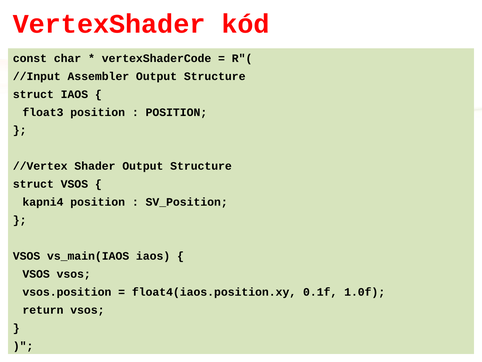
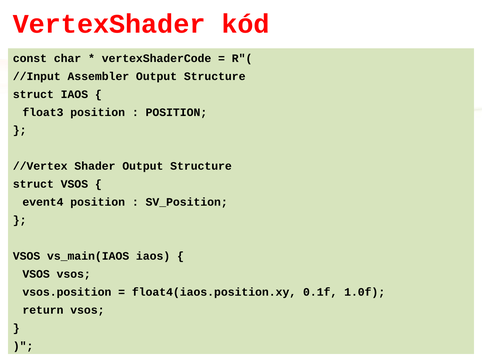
kapni4: kapni4 -> event4 (43, 202)
